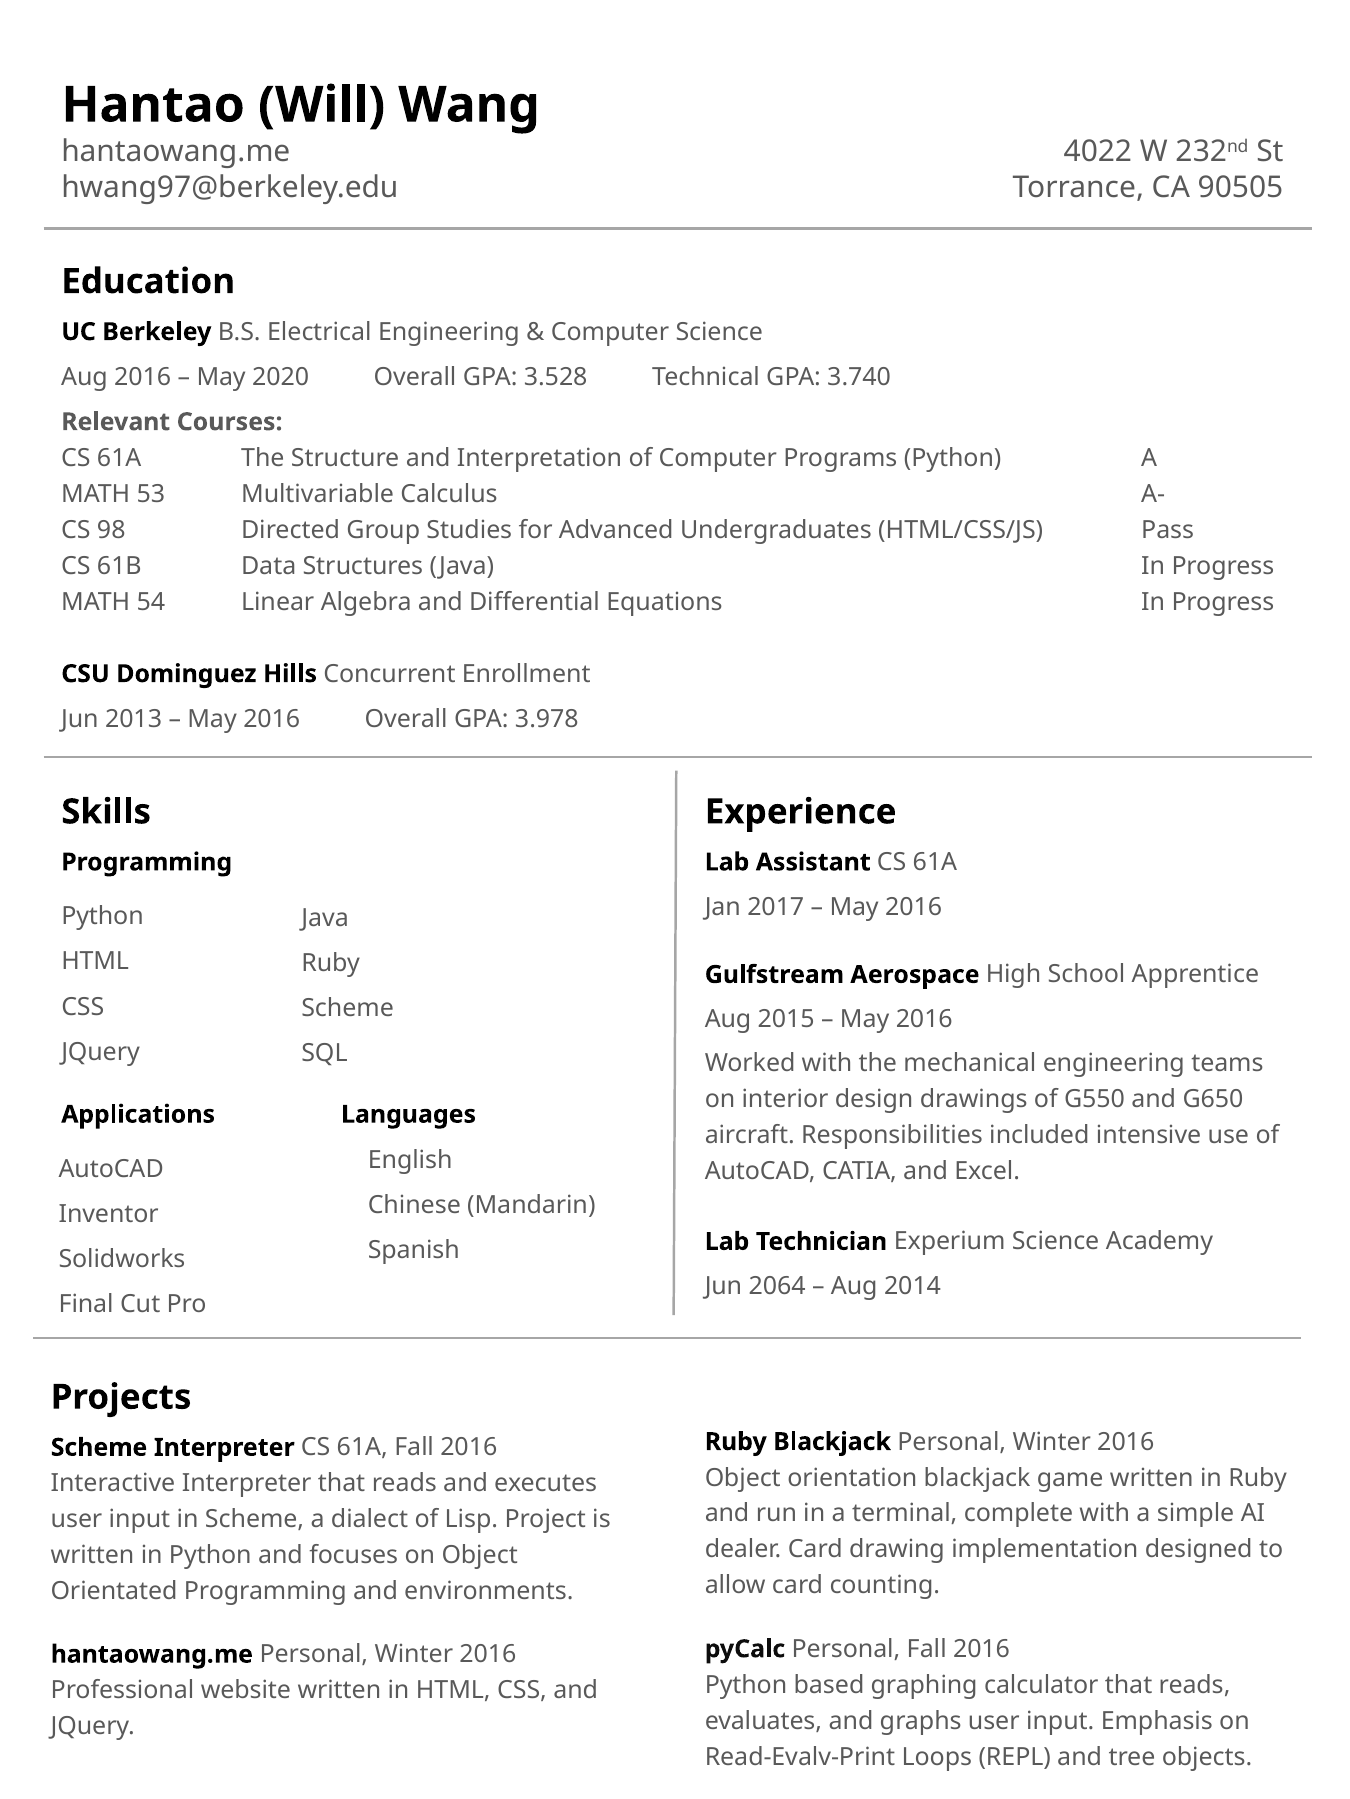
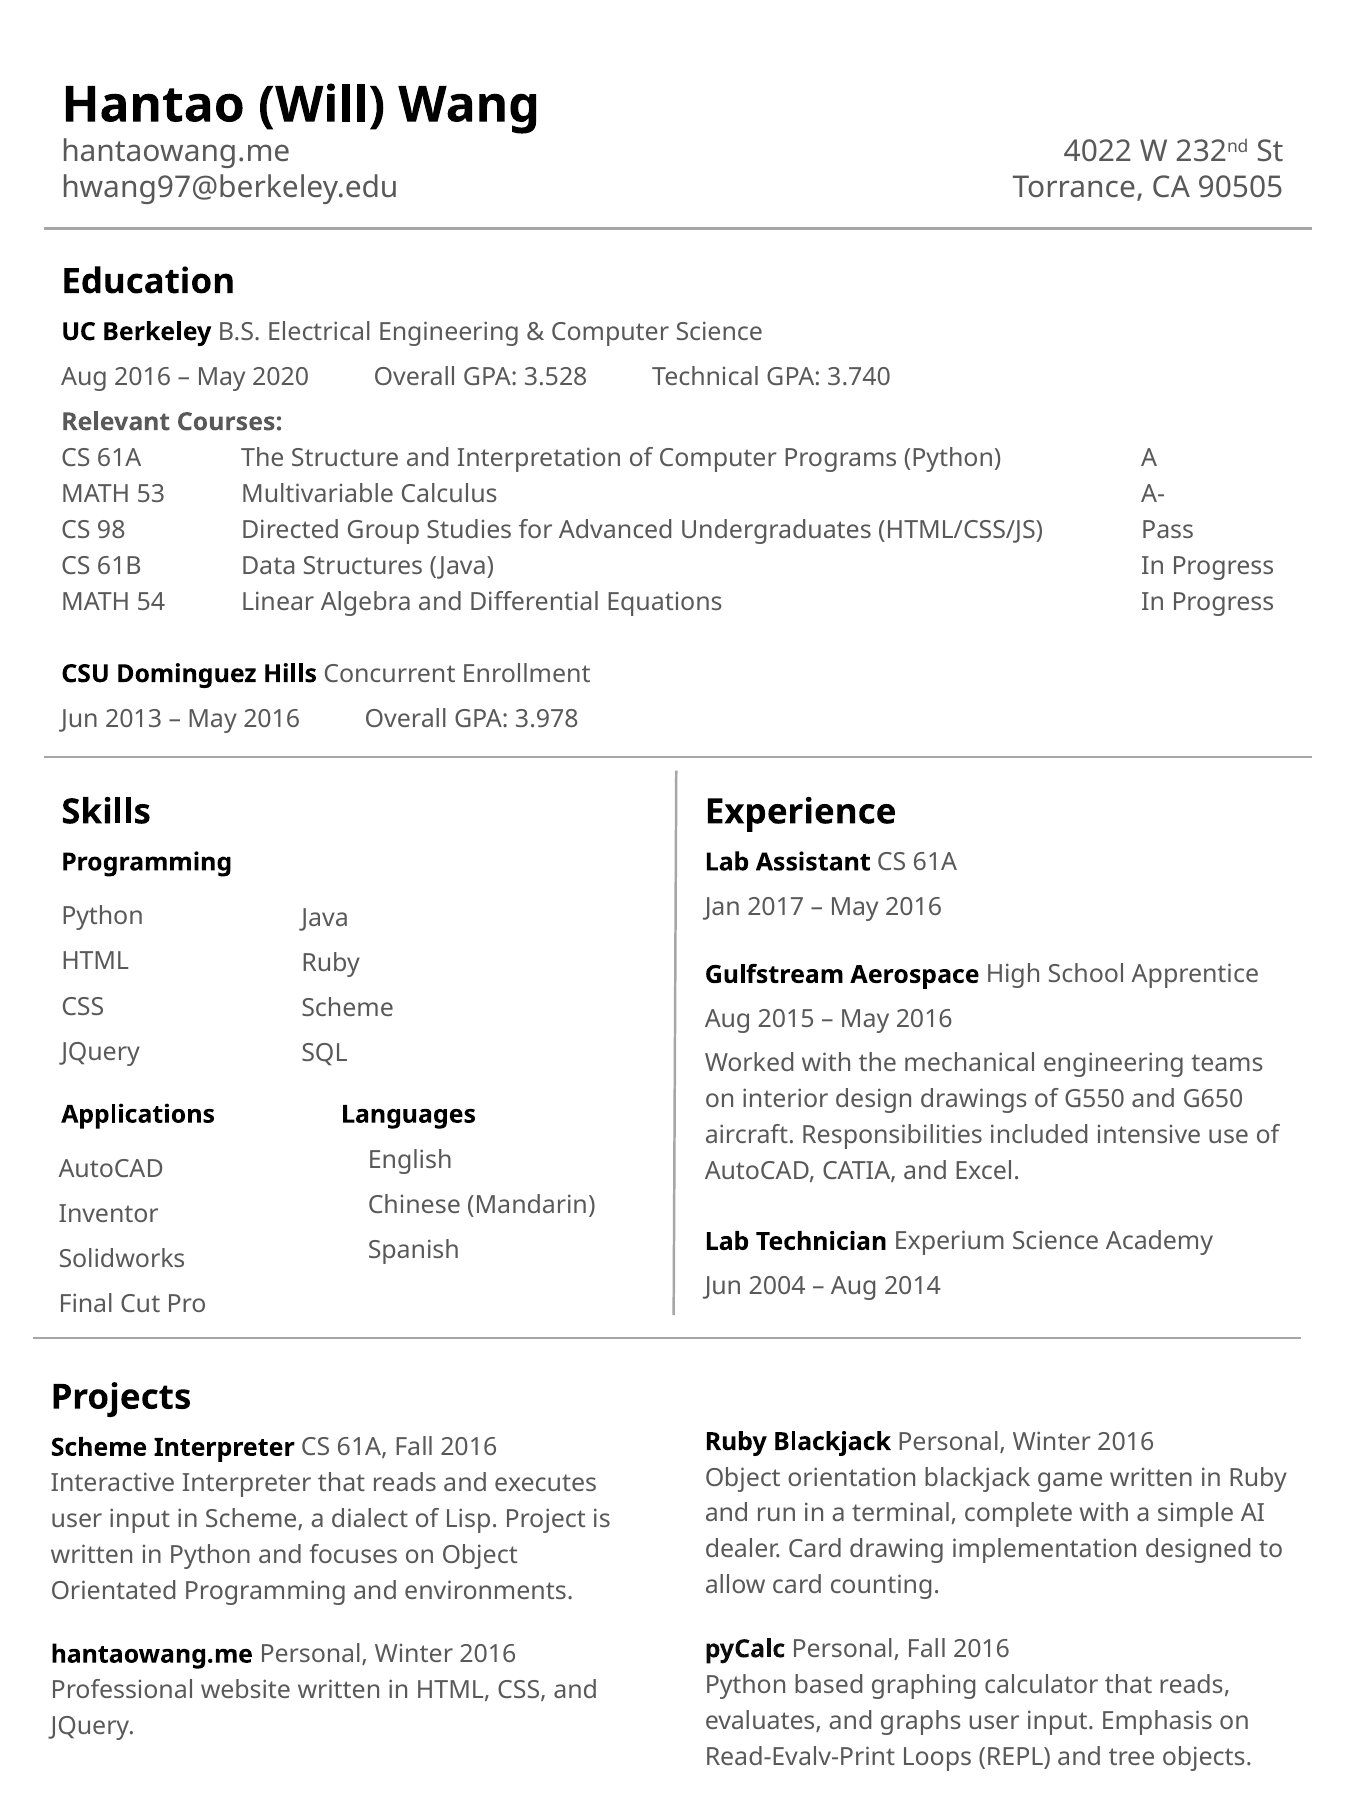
2064: 2064 -> 2004 (777, 1287)
